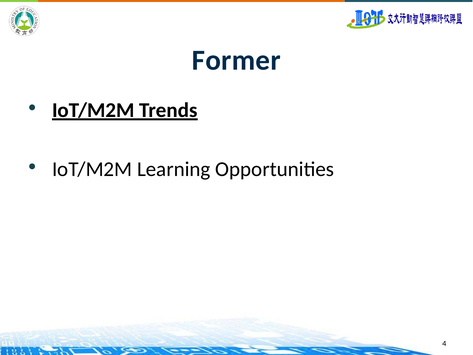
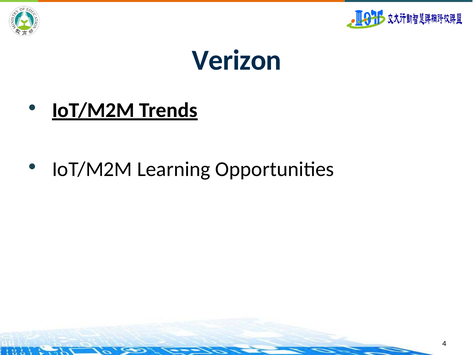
Former: Former -> Verizon (237, 60)
